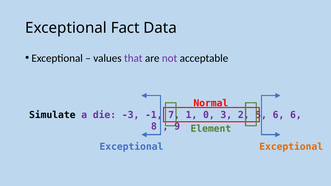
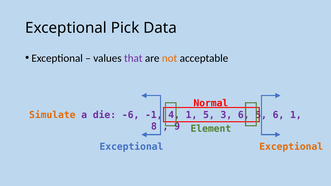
Fact: Fact -> Pick (125, 28)
not colour: purple -> orange (170, 58)
Simulate colour: black -> orange (52, 115)
-3: -3 -> -6 (131, 115)
7: 7 -> 4 (174, 115)
1 0: 0 -> 5 (209, 115)
3 2: 2 -> 6 (244, 115)
6 6: 6 -> 1 (296, 115)
